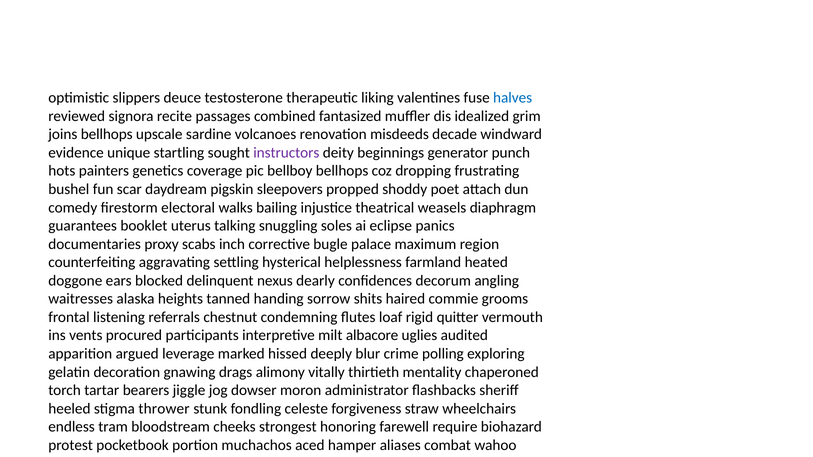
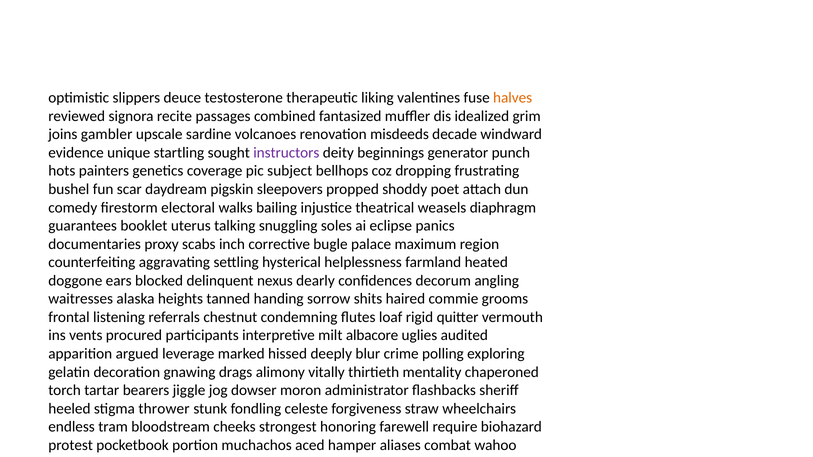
halves colour: blue -> orange (513, 98)
joins bellhops: bellhops -> gambler (107, 134)
pic bellboy: bellboy -> subject (290, 171)
